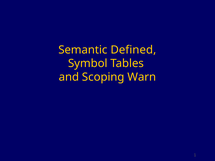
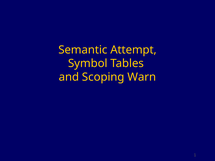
Defined: Defined -> Attempt (133, 50)
